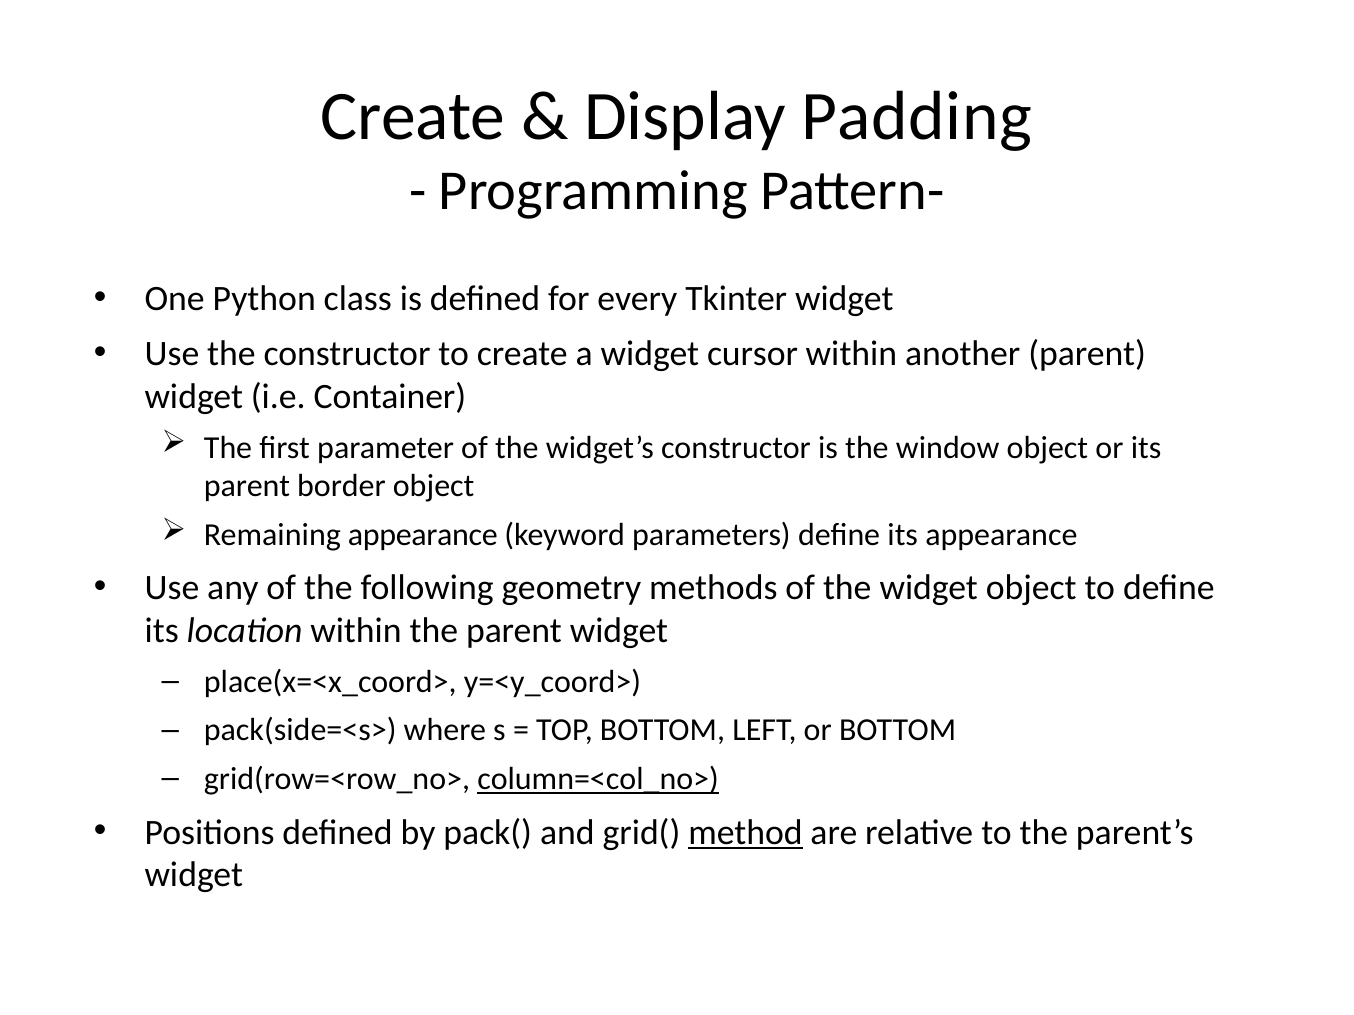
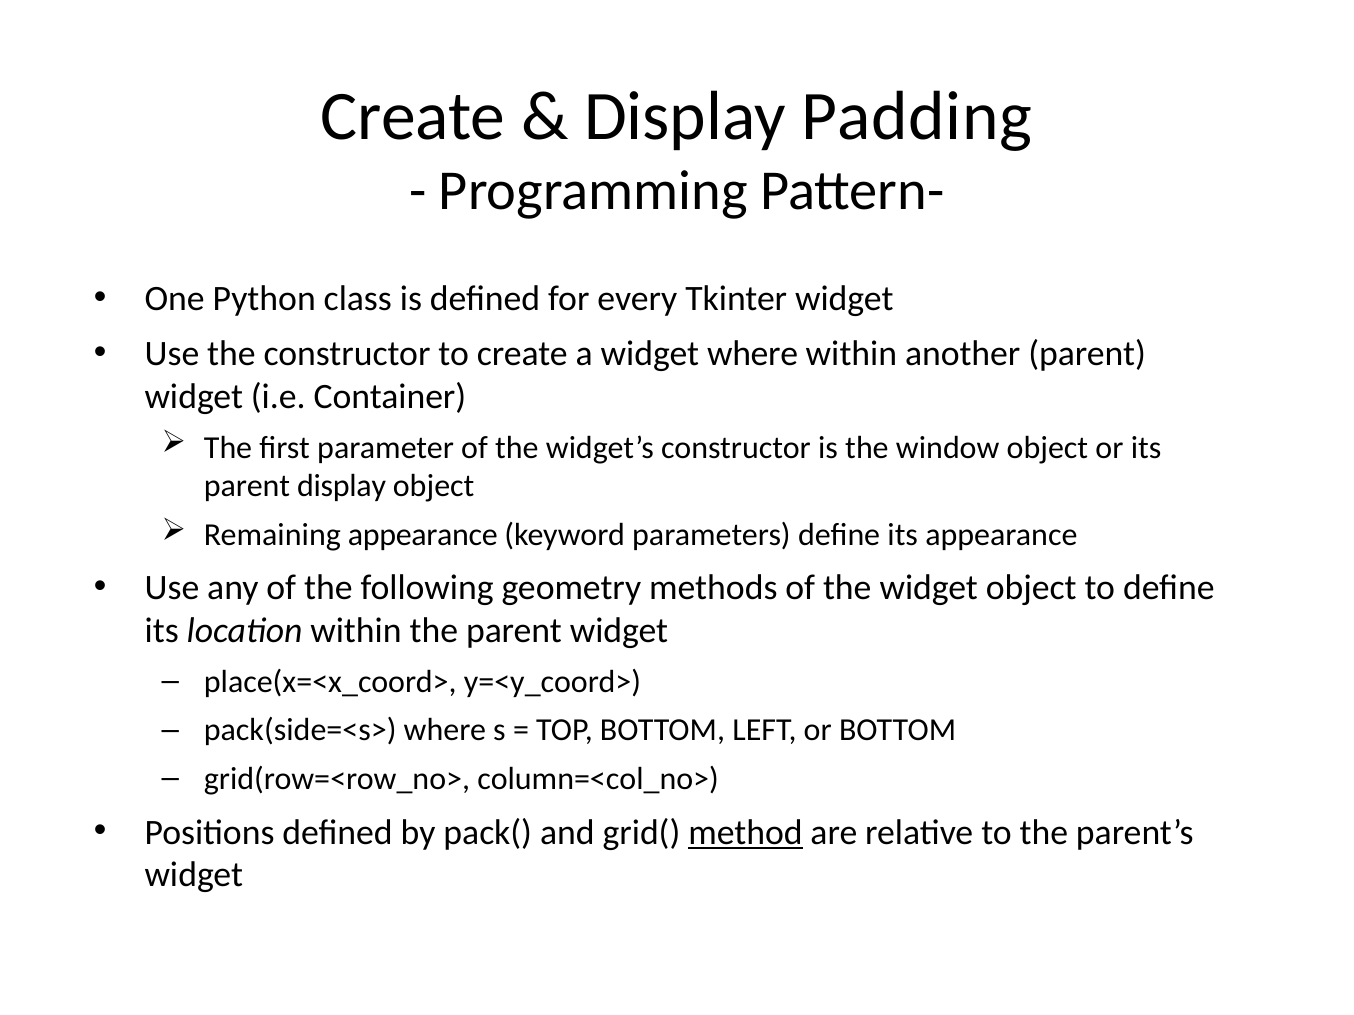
widget cursor: cursor -> where (753, 354)
parent border: border -> display (342, 486)
column=<col_no> underline: present -> none (598, 780)
